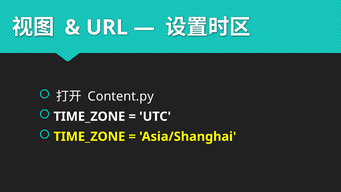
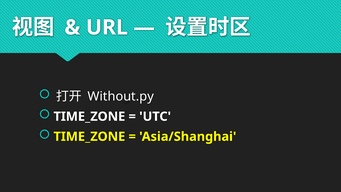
Content.py: Content.py -> Without.py (121, 96)
